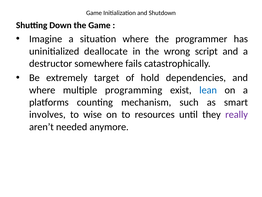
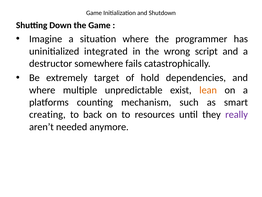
deallocate: deallocate -> integrated (106, 51)
programming: programming -> unpredictable (134, 90)
lean colour: blue -> orange (208, 90)
involves: involves -> creating (47, 114)
wise: wise -> back (93, 114)
